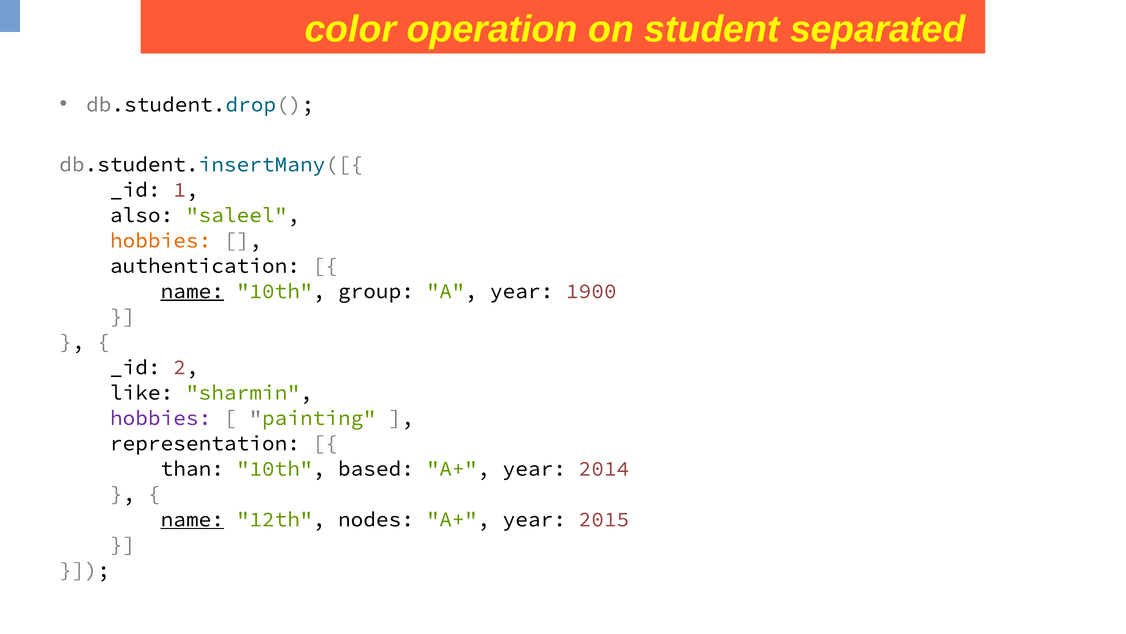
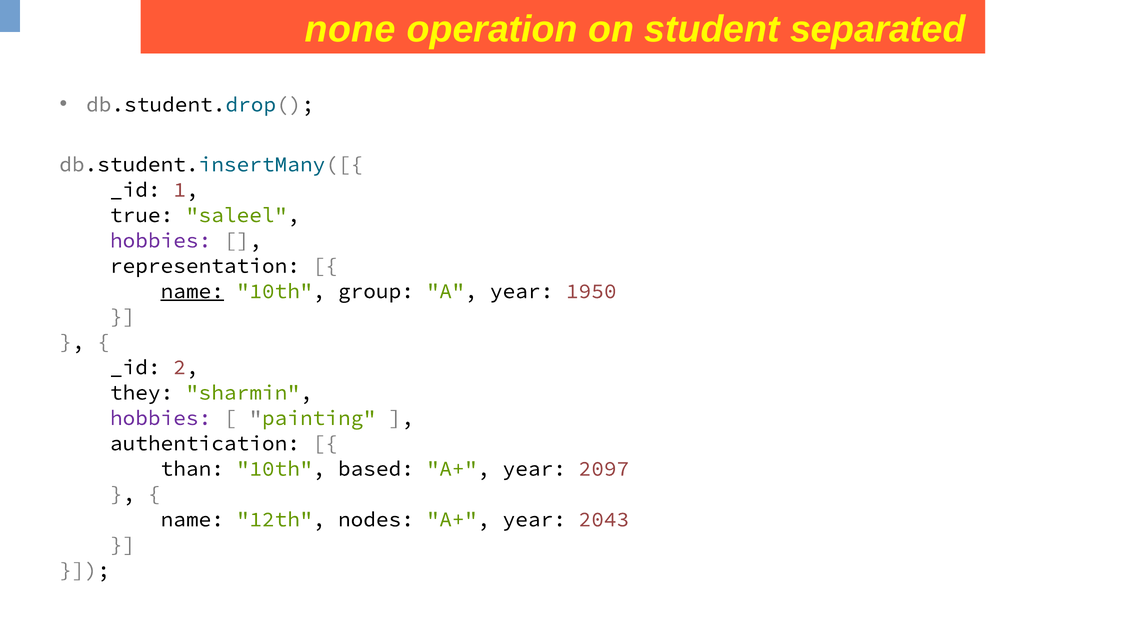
color: color -> none (350, 29)
also: also -> true (142, 215)
hobbies colour: orange -> purple (161, 240)
authentication: authentication -> representation (205, 266)
1900: 1900 -> 1950 (591, 291)
like: like -> they (142, 392)
representation: representation -> authentication (205, 443)
2014: 2014 -> 2097 (604, 468)
name underline: present -> none (192, 519)
2015: 2015 -> 2043 (604, 519)
